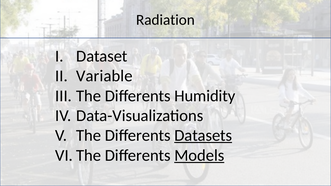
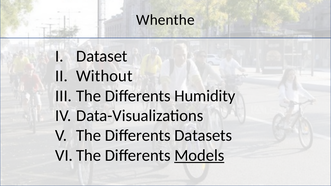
Radiation: Radiation -> Whenthe (165, 20)
Variable: Variable -> Without (104, 76)
Datasets underline: present -> none (203, 136)
